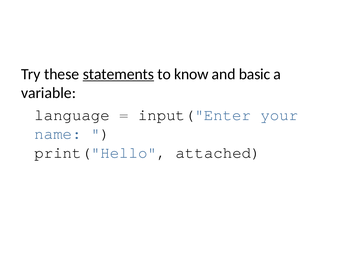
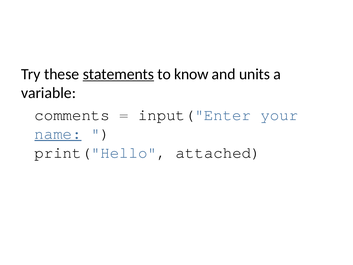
basic: basic -> units (255, 74)
language: language -> comments (72, 115)
name underline: none -> present (58, 134)
